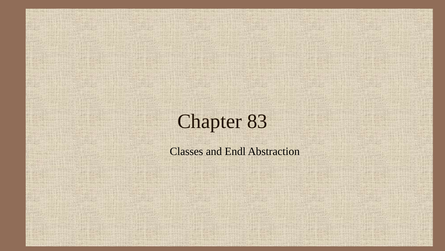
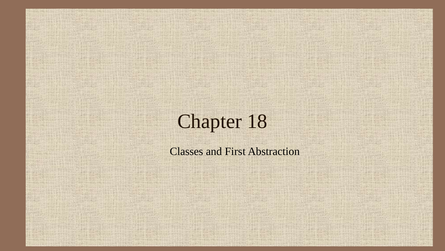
83: 83 -> 18 (257, 121)
Endl: Endl -> First (235, 151)
